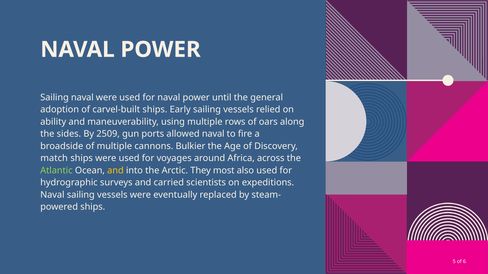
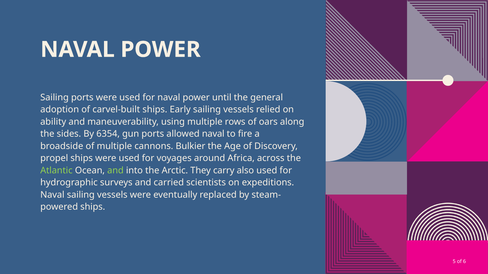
Sailing naval: naval -> ports (82, 97)
2509: 2509 -> 6354 (108, 134)
match: match -> propel (54, 159)
and colour: yellow -> light green (115, 171)
most: most -> carry (224, 171)
